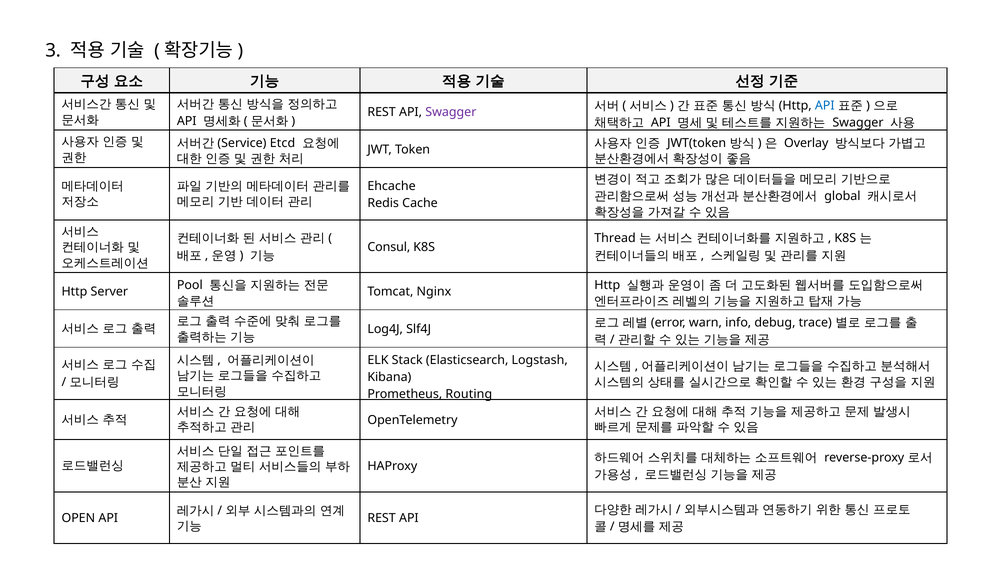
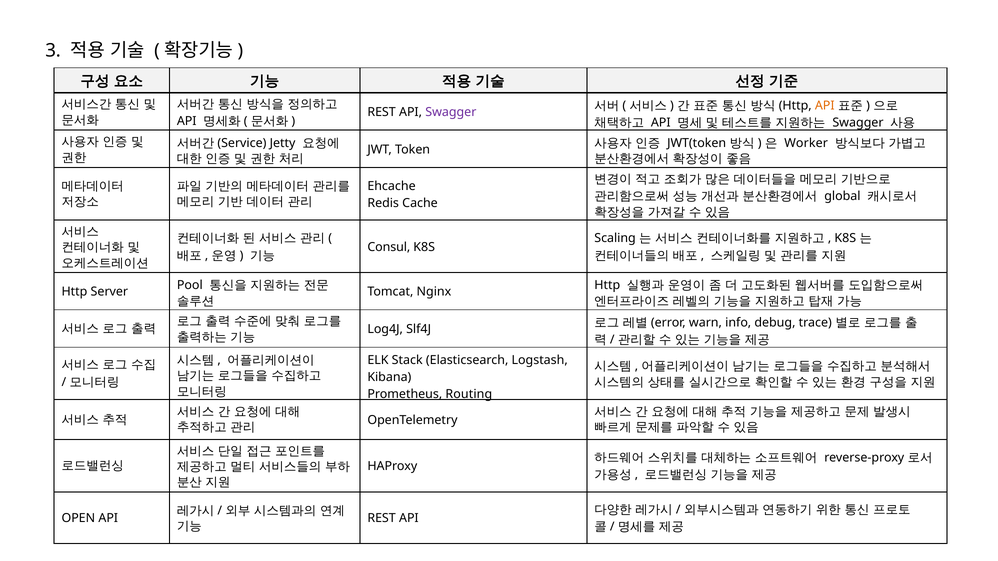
API colour: blue -> orange (825, 106)
Etcd: Etcd -> Jetty (283, 143)
Overlay: Overlay -> Worker (806, 143)
Thread: Thread -> Scaling (615, 238)
